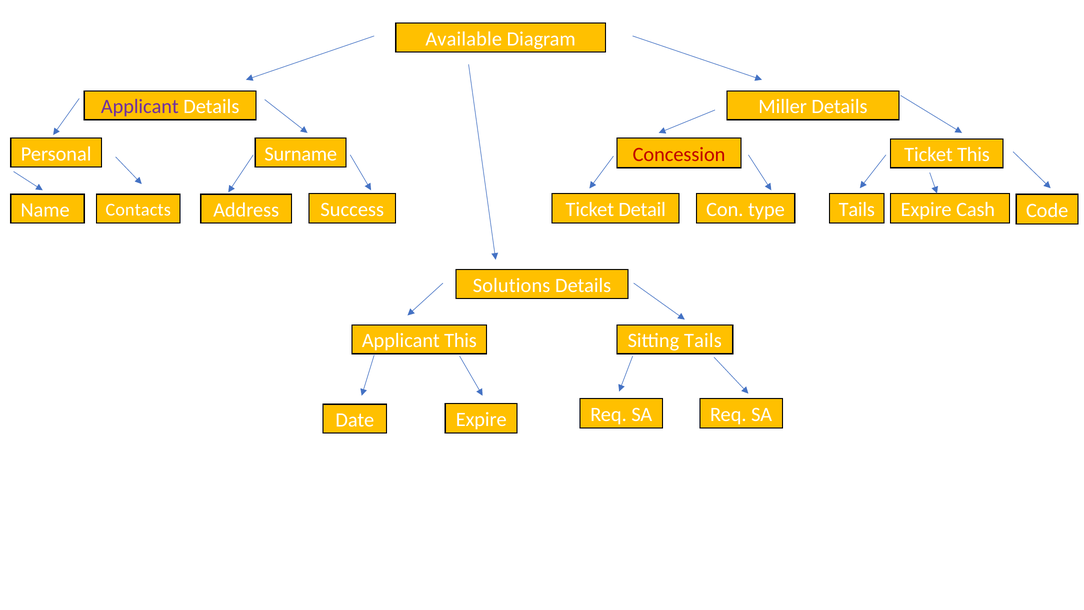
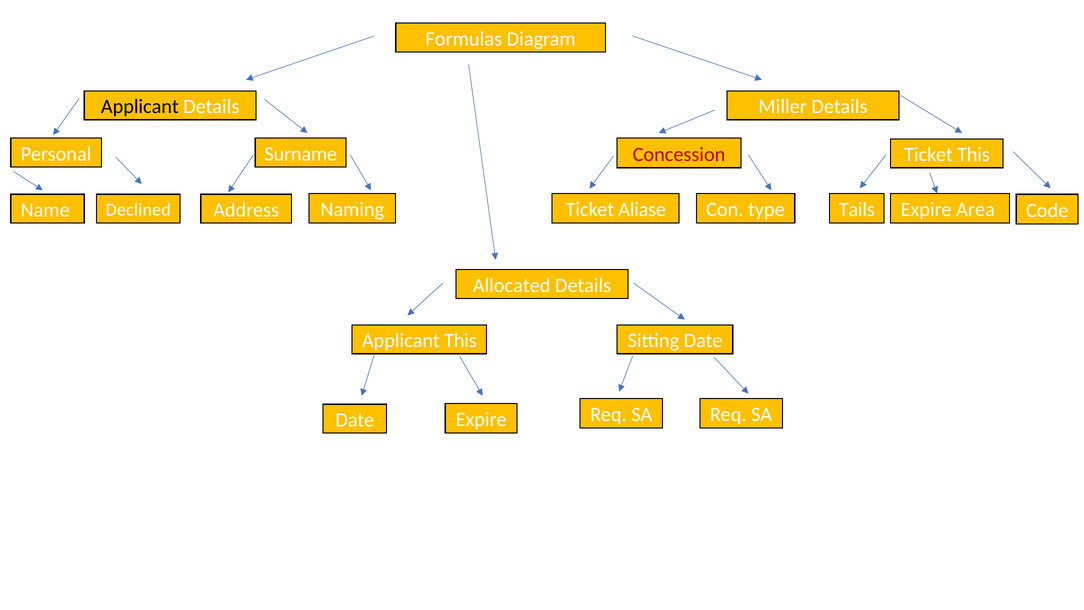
Available: Available -> Formulas (464, 39)
Applicant colour: purple -> black (140, 107)
Detail: Detail -> Aliase (642, 210)
Cash: Cash -> Area (976, 210)
Contacts: Contacts -> Declined (138, 210)
Success: Success -> Naming (352, 210)
Solutions: Solutions -> Allocated (512, 285)
Sitting Tails: Tails -> Date (703, 341)
